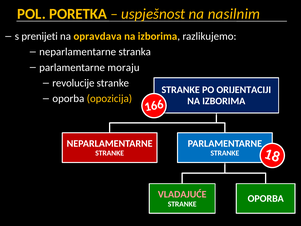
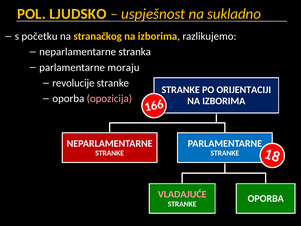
PORETKA: PORETKA -> LJUDSKO (78, 14)
nasilnim: nasilnim -> sukladno (234, 14)
prenijeti: prenijeti -> početku (39, 36)
opravdava: opravdava -> stranačkog (98, 36)
opozicija colour: yellow -> pink (109, 98)
